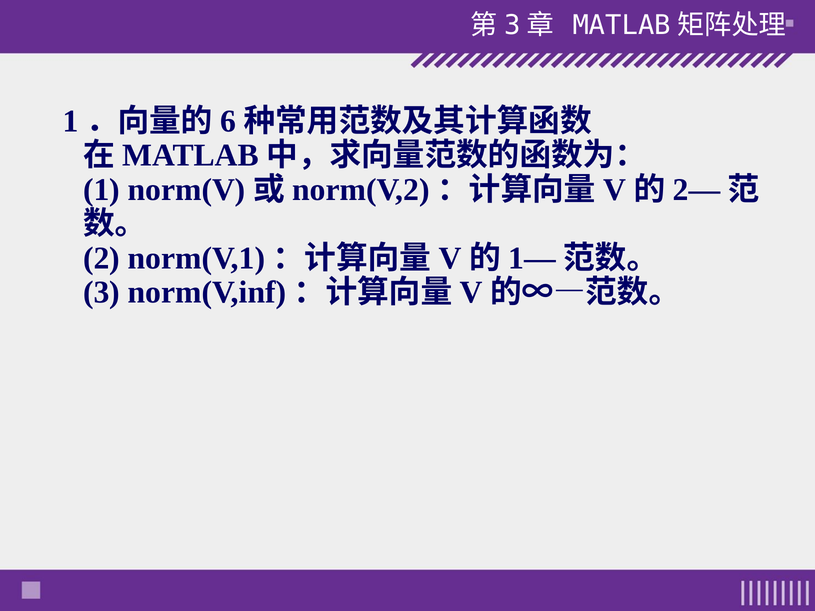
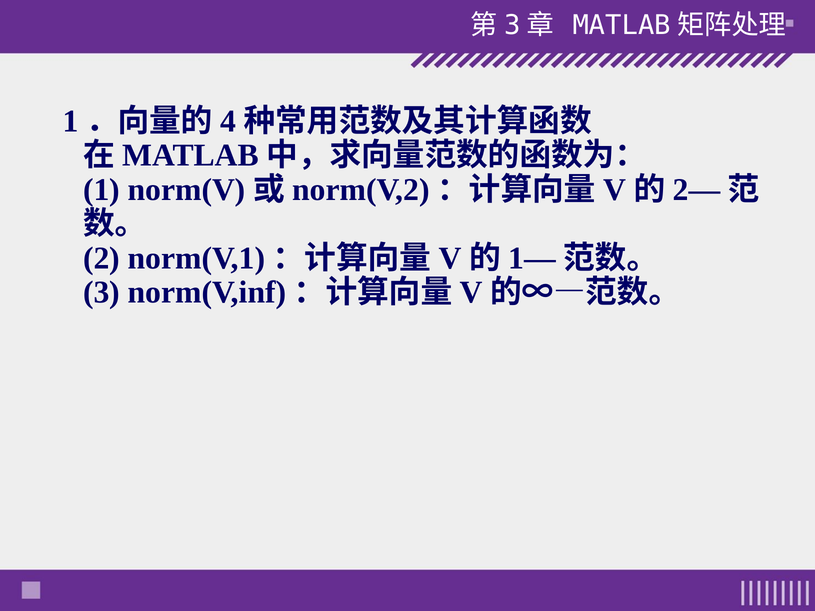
6: 6 -> 4 (228, 121)
